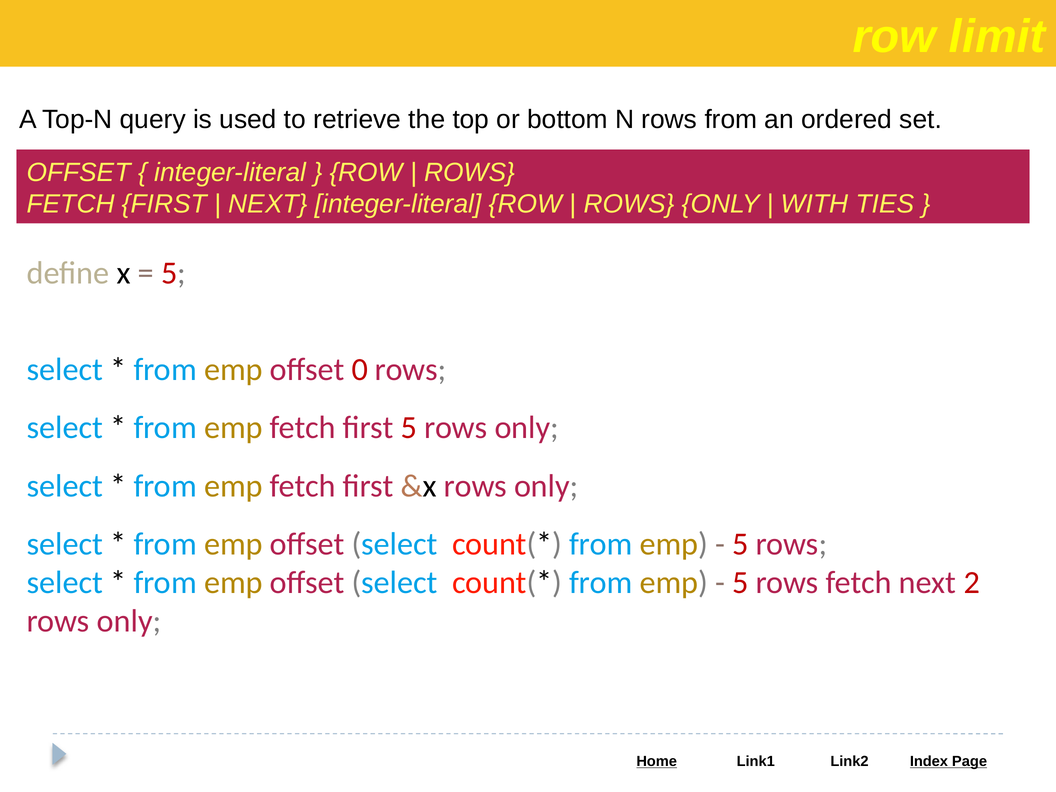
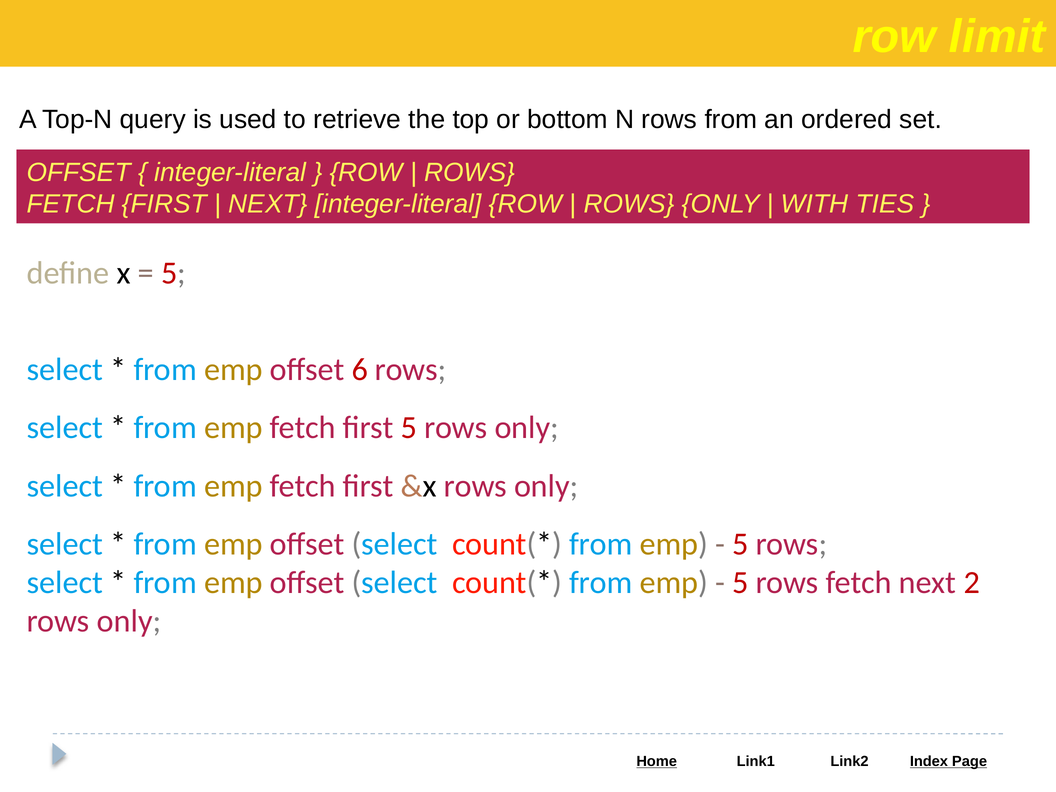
0: 0 -> 6 (360, 370)
